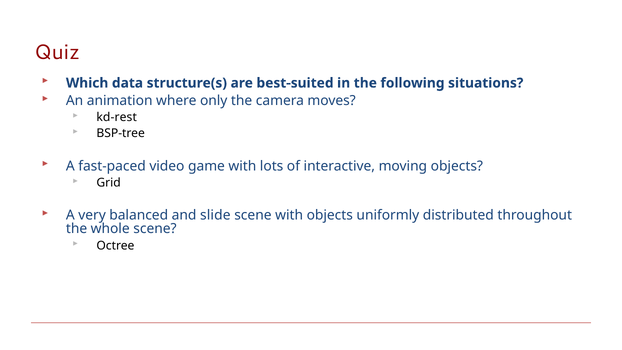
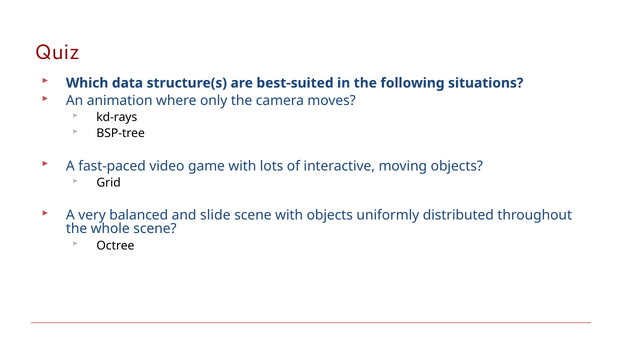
kd-rest: kd-rest -> kd-rays (117, 117)
